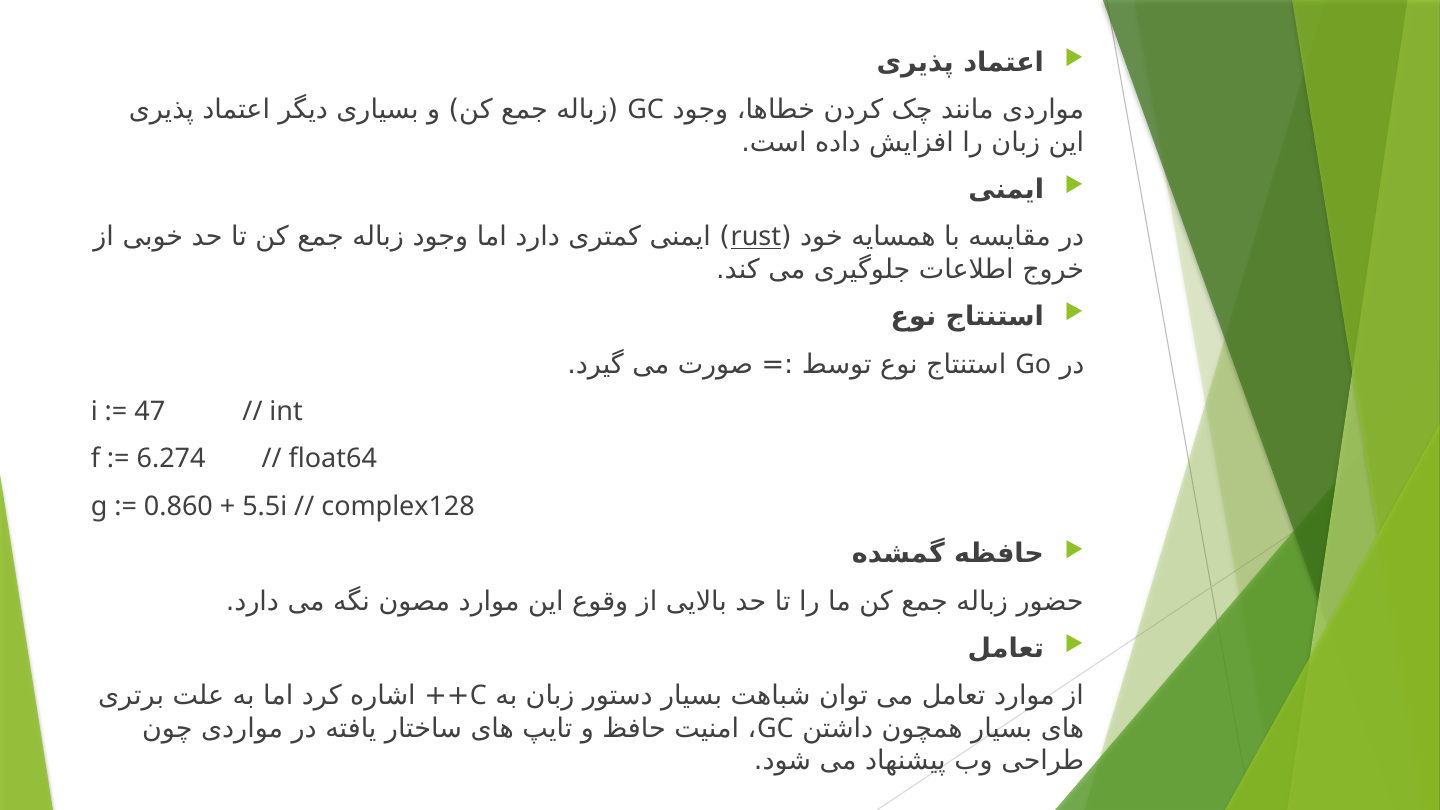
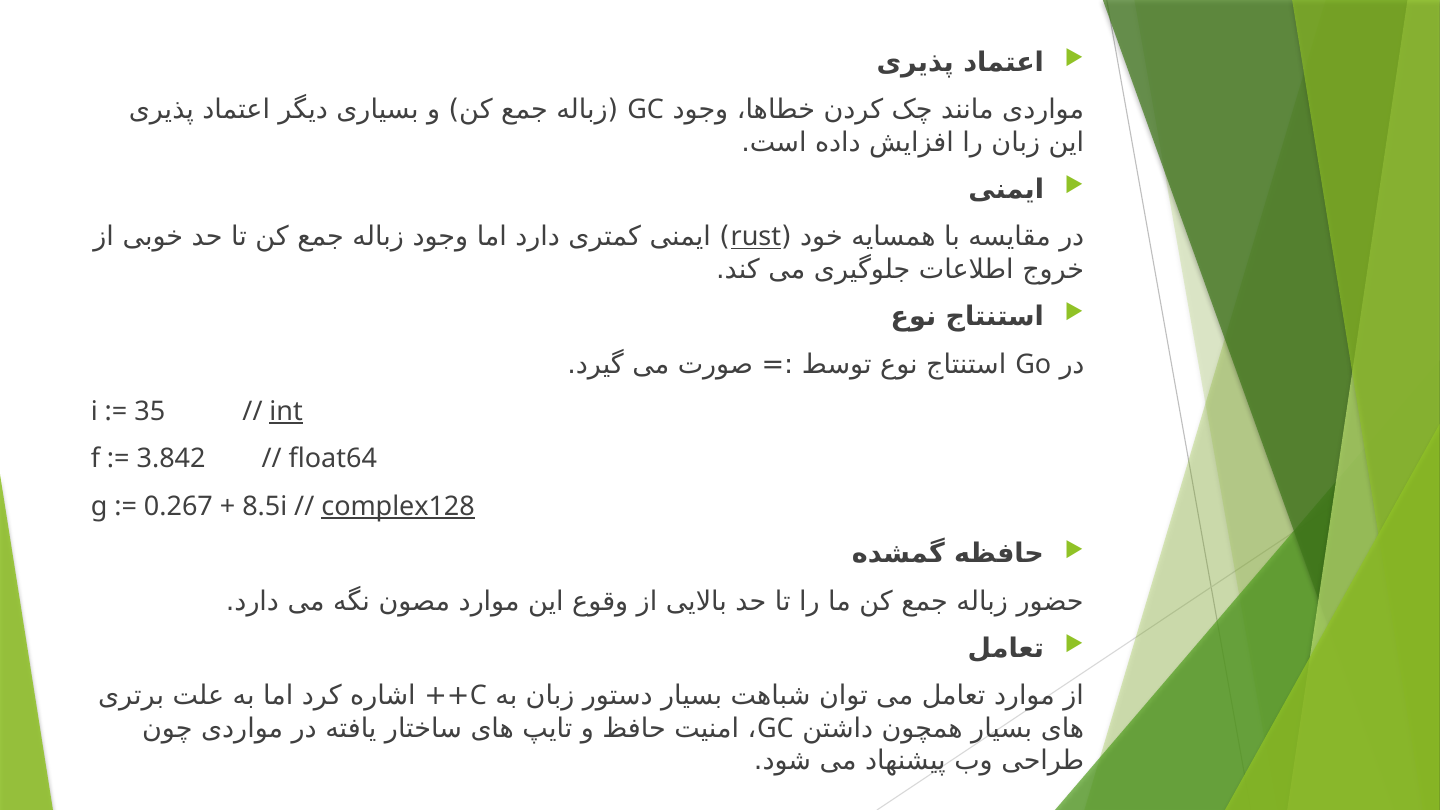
47: 47 -> 35 (150, 412)
int underline: none -> present (286, 412)
6.274: 6.274 -> 3.842 (171, 459)
0.860: 0.860 -> 0.267 (178, 506)
5.5i: 5.5i -> 8.5i (265, 506)
complex128 underline: none -> present (398, 506)
